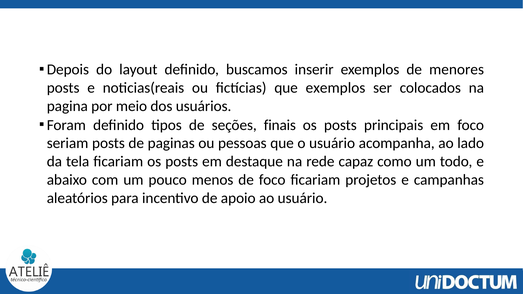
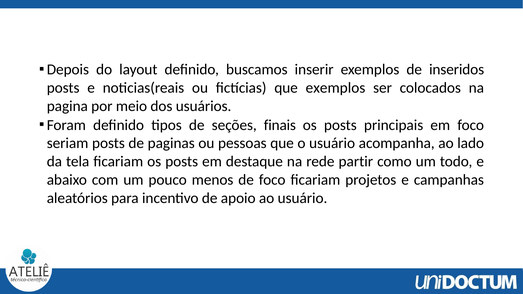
menores: menores -> inseridos (457, 70)
capaz: capaz -> partir (356, 162)
